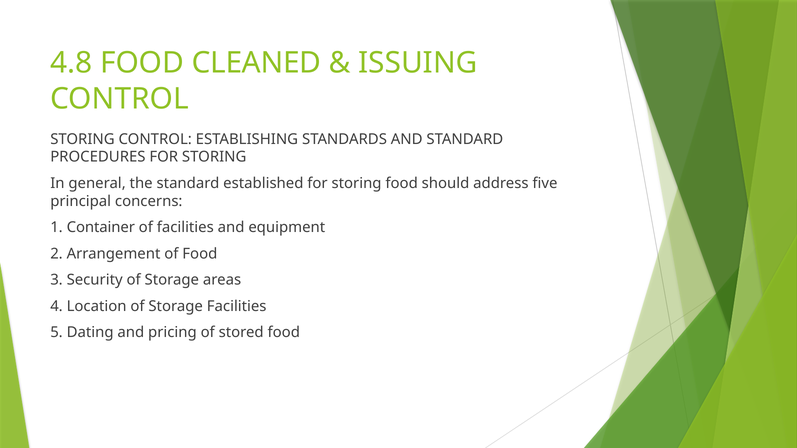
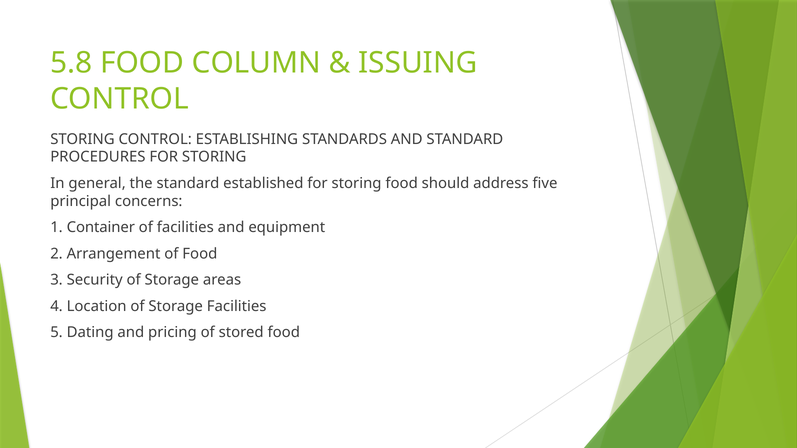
4.8: 4.8 -> 5.8 (71, 63)
CLEANED: CLEANED -> COLUMN (256, 63)
